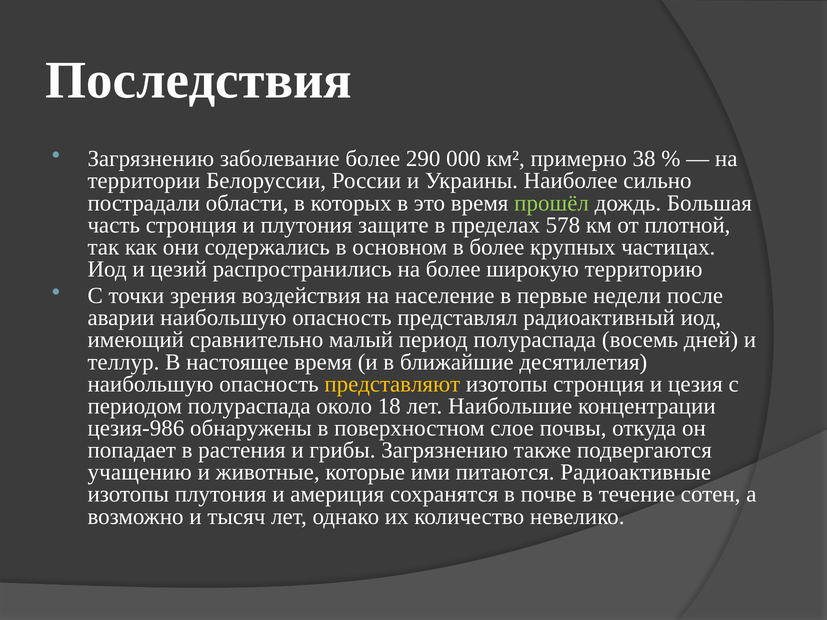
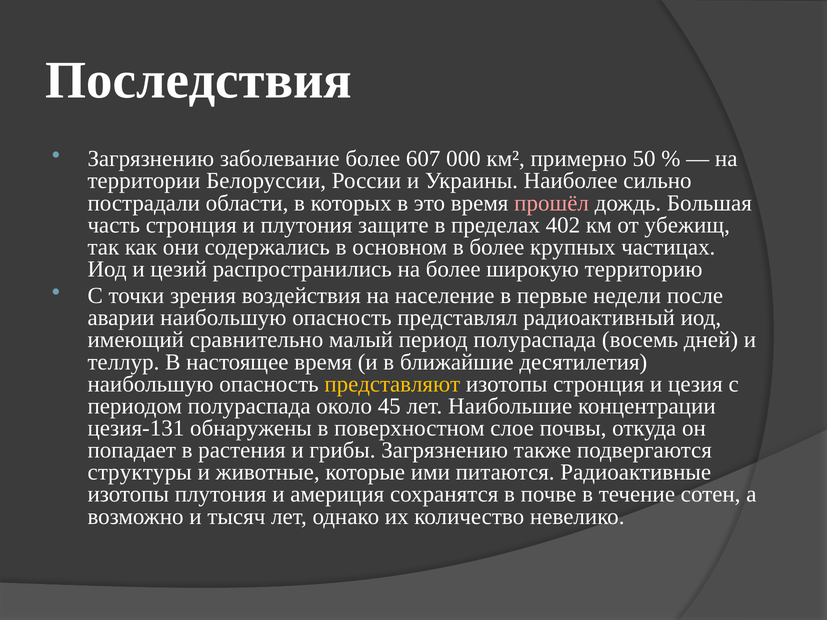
290: 290 -> 607 (423, 159)
38: 38 -> 50 (644, 159)
прошёл colour: light green -> pink (552, 203)
578: 578 -> 402 (563, 225)
плотной: плотной -> убежищ (687, 225)
18: 18 -> 45 (389, 406)
цезия-986: цезия-986 -> цезия-131 (136, 428)
учащению: учащению -> структуры (140, 472)
